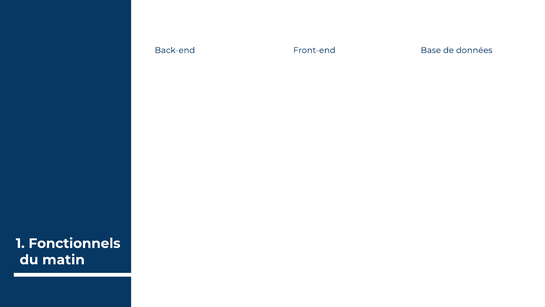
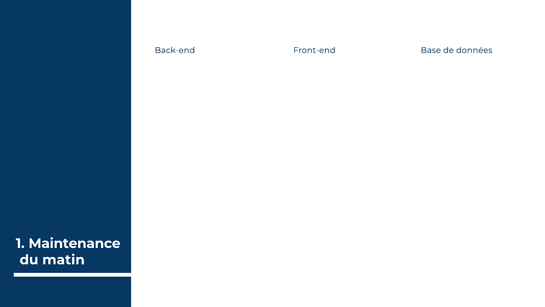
Fonctionnels: Fonctionnels -> Maintenance (74, 243)
